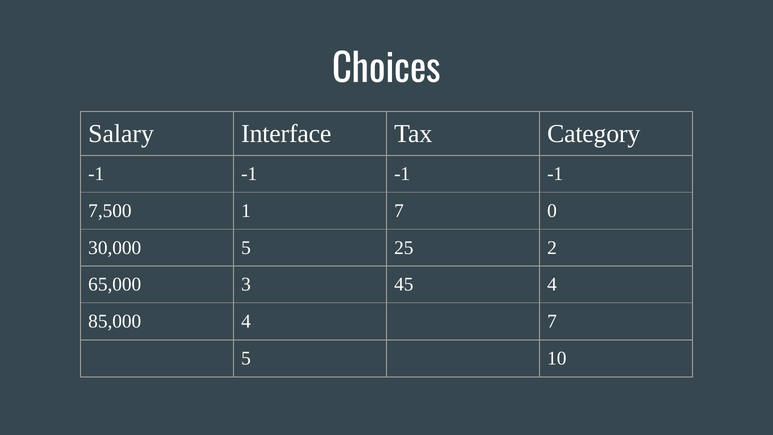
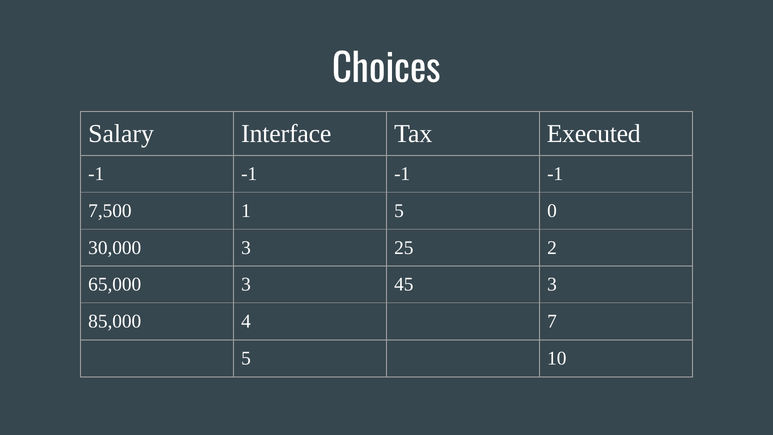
Category: Category -> Executed (594, 134)
1 7: 7 -> 5 (399, 211)
30,000 5: 5 -> 3 (246, 248)
45 4: 4 -> 3 (552, 284)
